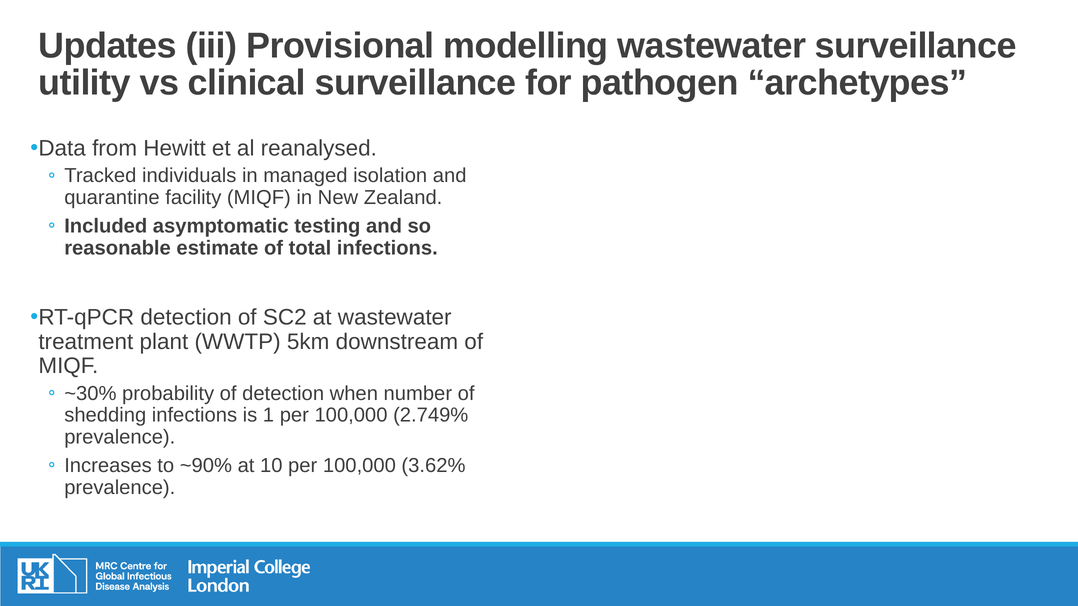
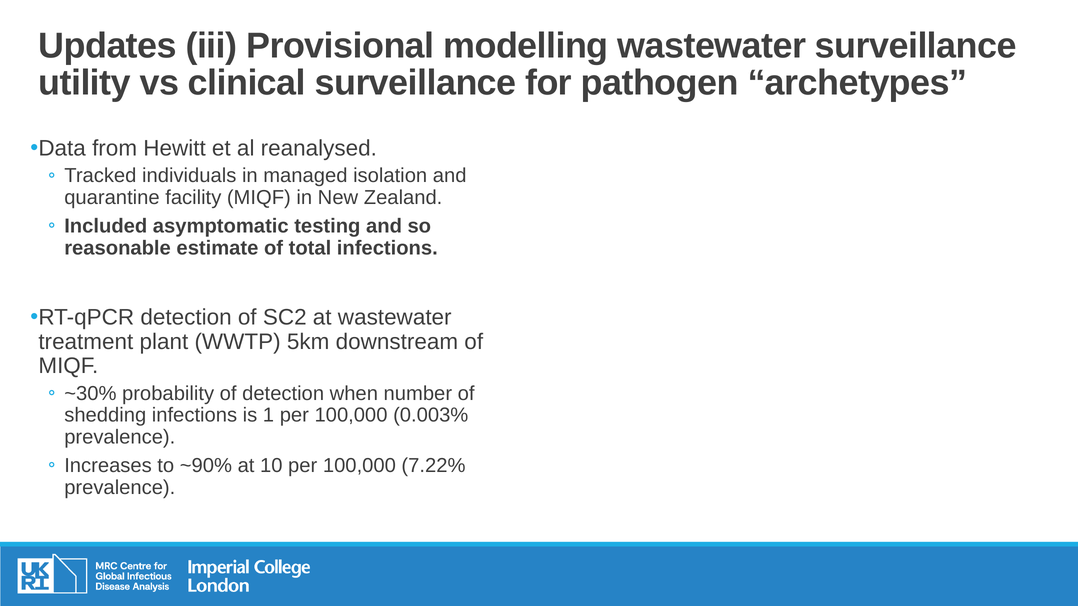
2.749%: 2.749% -> 0.003% (431, 416)
3.62%: 3.62% -> 7.22% (433, 466)
